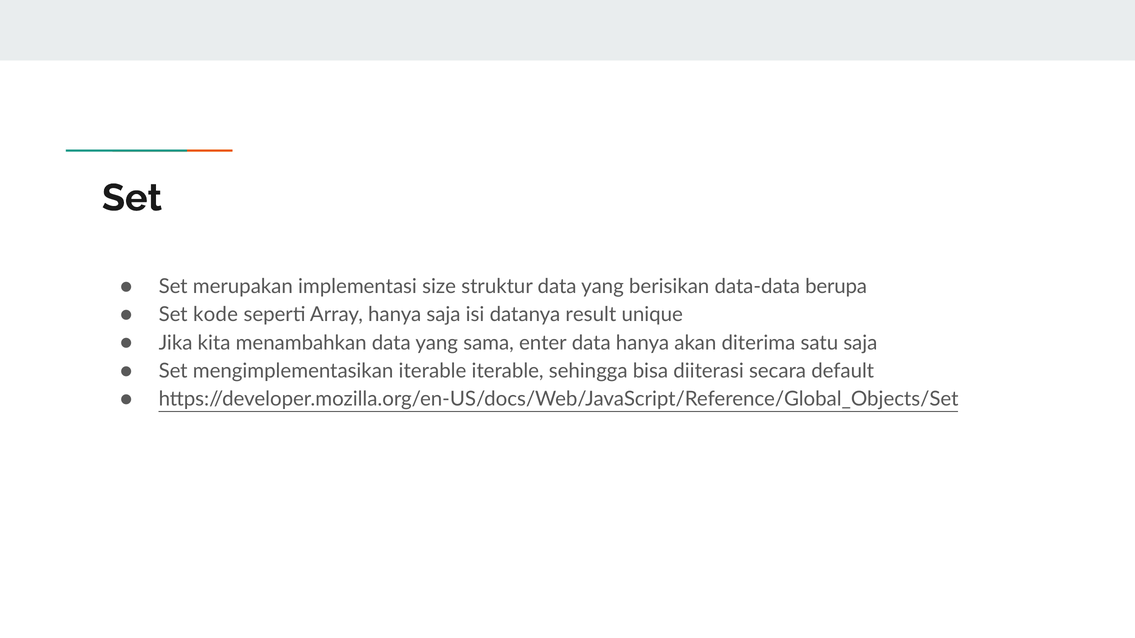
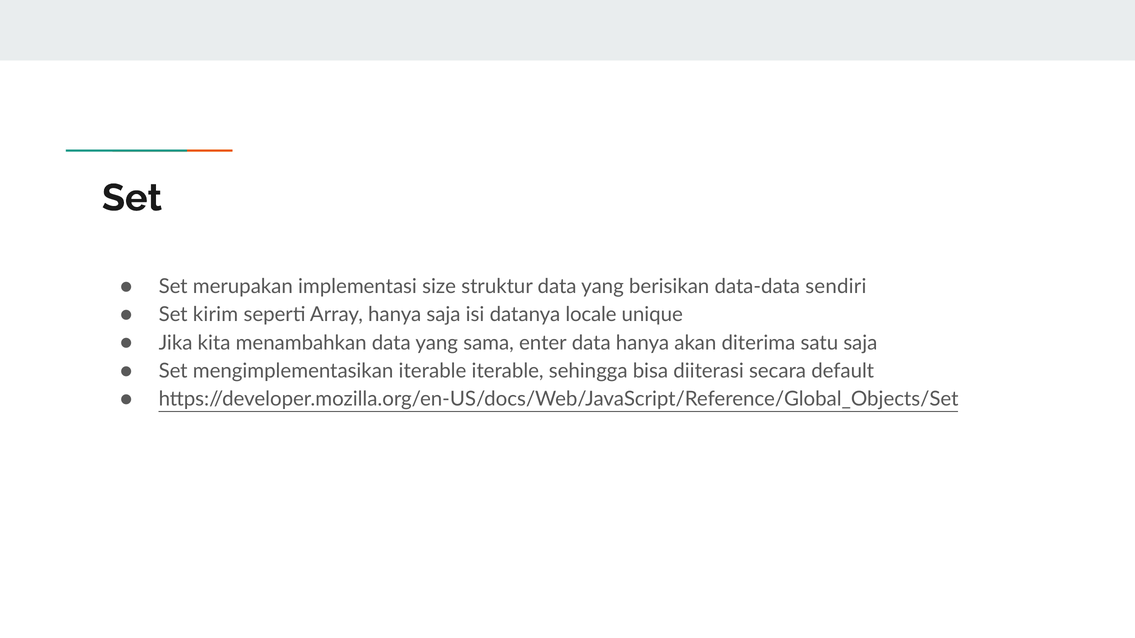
berupa: berupa -> sendiri (836, 287)
kode: kode -> kirim (216, 315)
result: result -> locale (591, 315)
